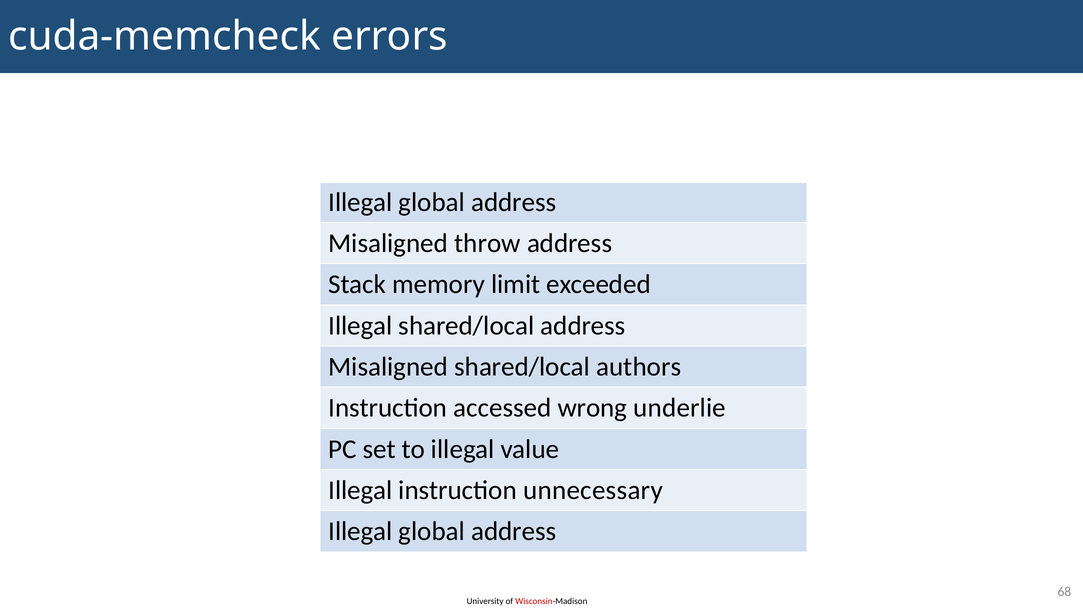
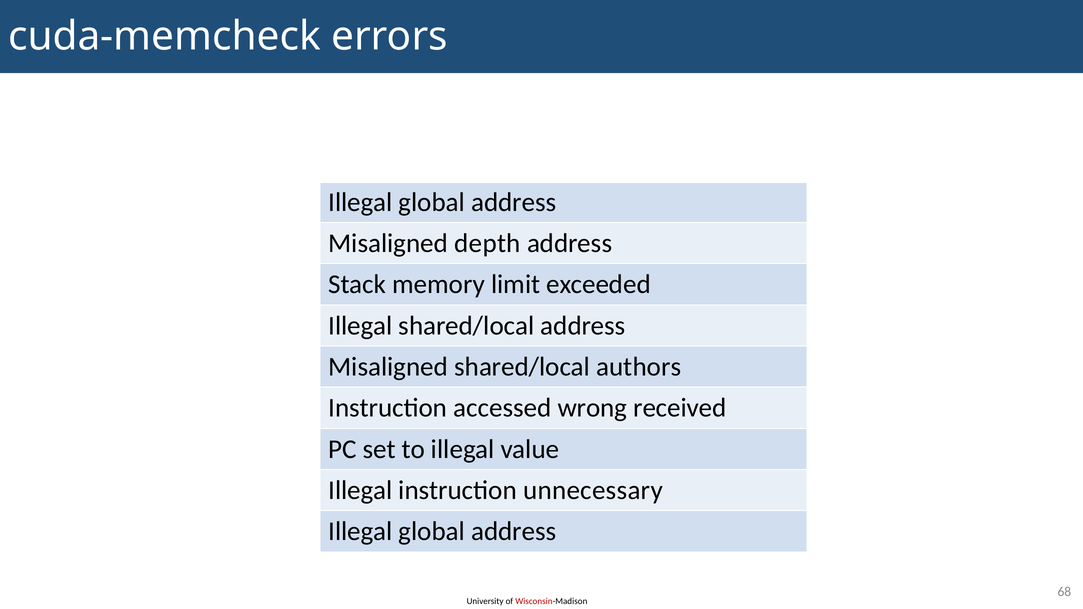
throw: throw -> depth (487, 243)
underlie: underlie -> received (680, 408)
